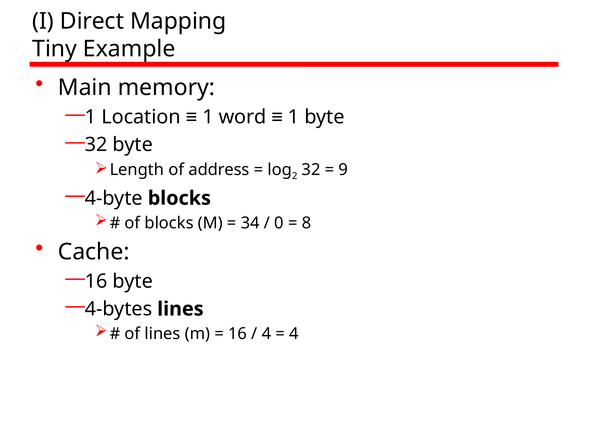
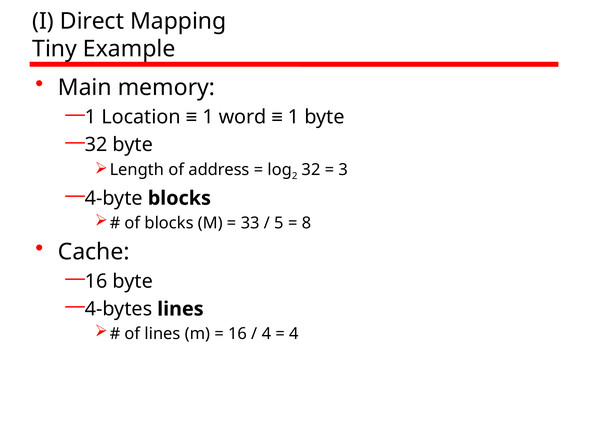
9: 9 -> 3 (343, 169)
34: 34 -> 33 (250, 223)
0: 0 -> 5 (279, 223)
